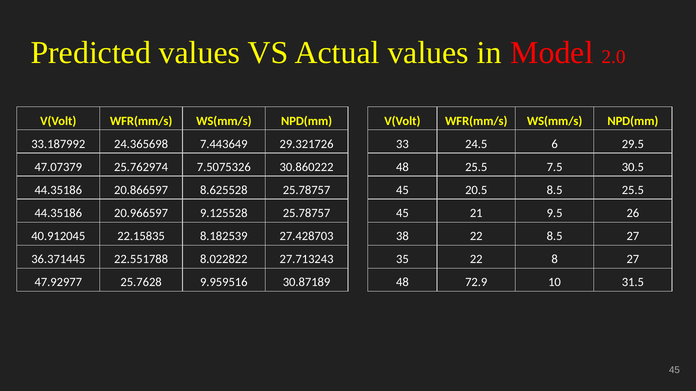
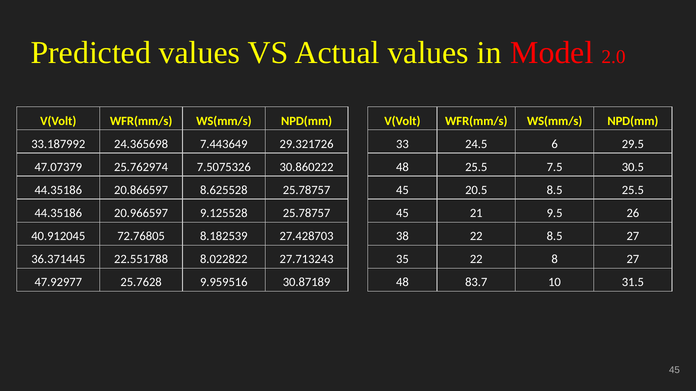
22.15835: 22.15835 -> 72.76805 (141, 236)
72.9: 72.9 -> 83.7 (476, 283)
